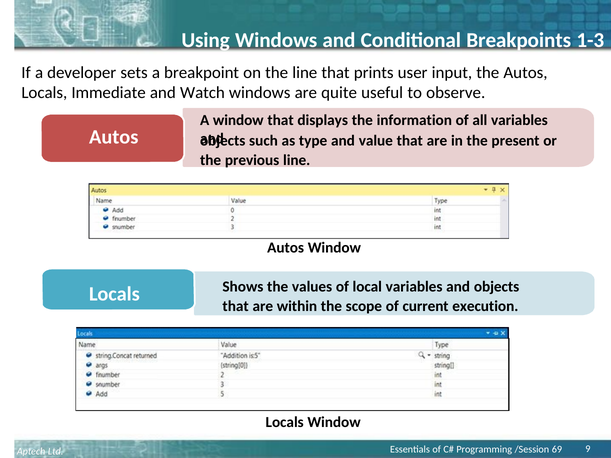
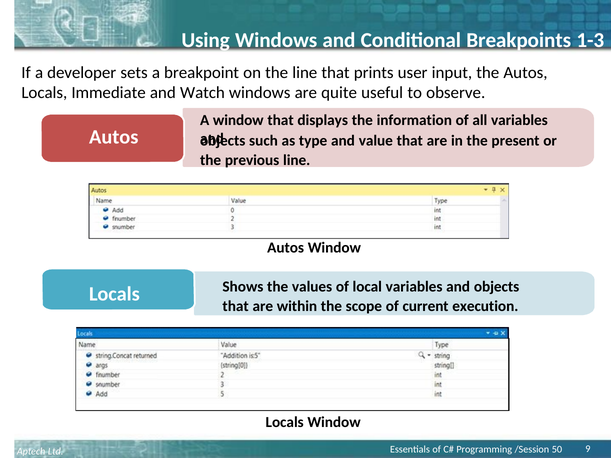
69: 69 -> 50 (557, 450)
